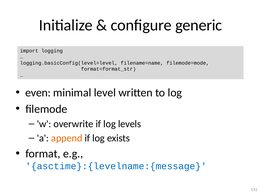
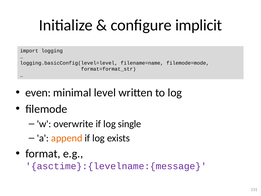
generic: generic -> implicit (199, 25)
levels: levels -> single (130, 124)
asctime}:{levelname:{message colour: blue -> purple (116, 166)
